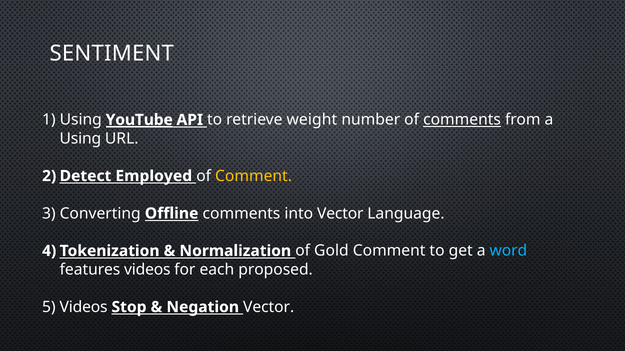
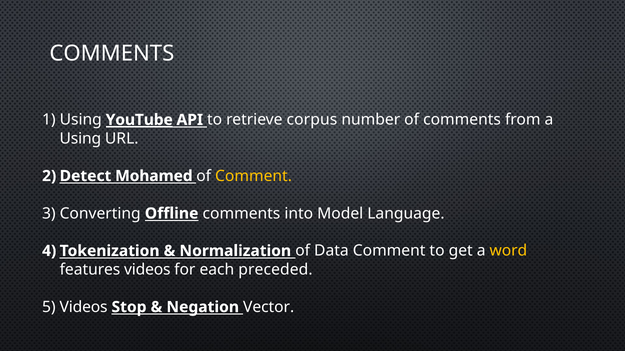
SENTIMENT: SENTIMENT -> COMMENTS (112, 54)
weight: weight -> corpus (312, 120)
comments underline: present -> none (462, 120)
Employed: Employed -> Mohamed (154, 176)
into Vector: Vector -> Model (340, 214)
Gold: Gold -> Data (331, 251)
word colour: light blue -> yellow (508, 251)
proposed: proposed -> preceded (275, 270)
